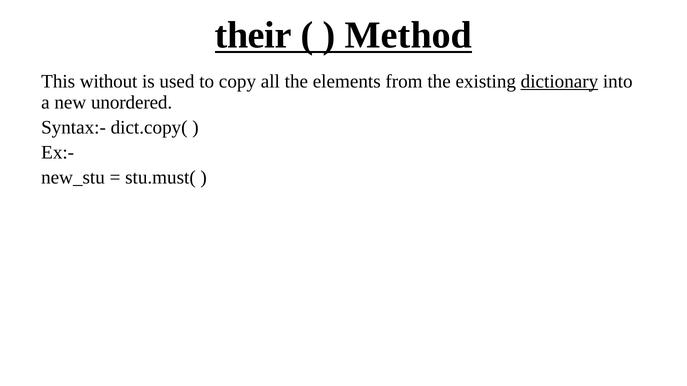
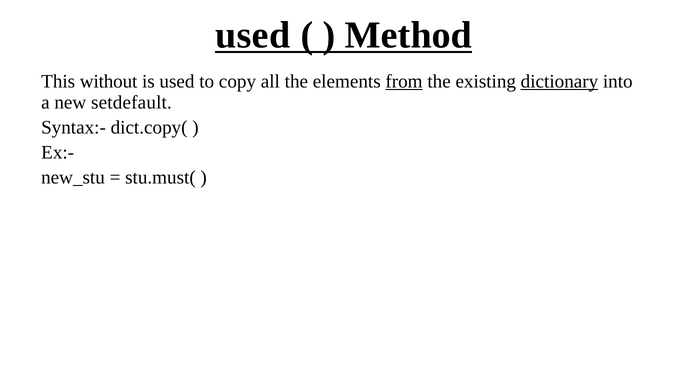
their: their -> used (253, 35)
from underline: none -> present (404, 81)
unordered: unordered -> setdefault (131, 103)
